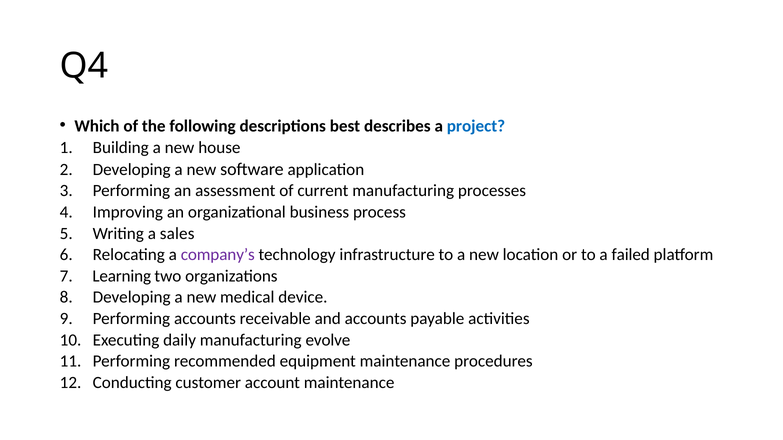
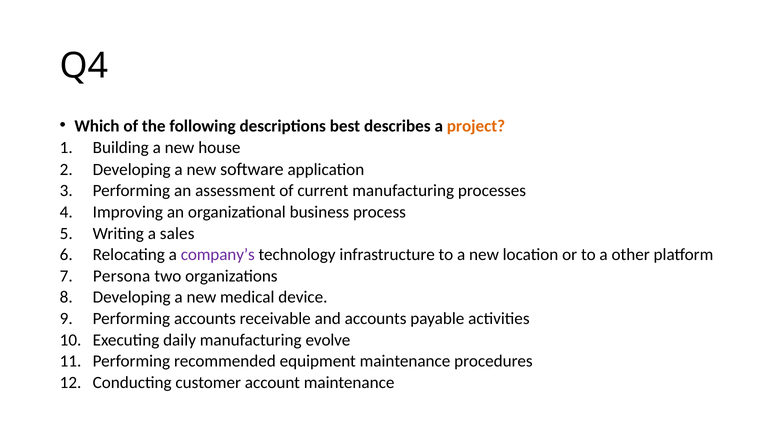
project colour: blue -> orange (476, 126)
failed: failed -> other (631, 255)
Learning: Learning -> Persona (122, 276)
